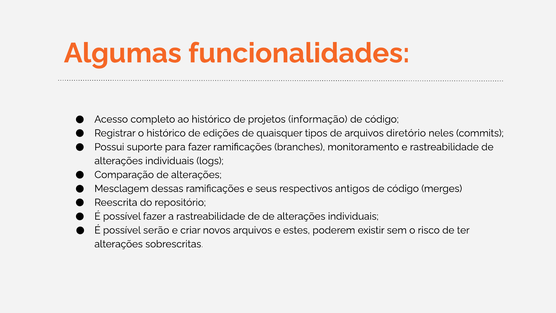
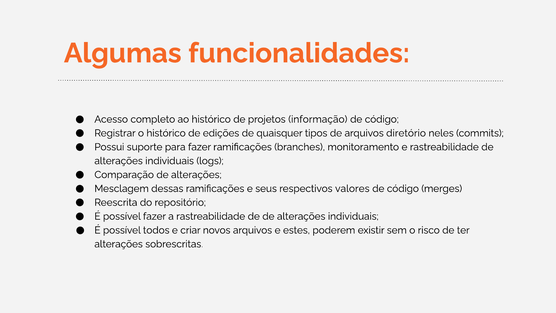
antigos: antigos -> valores (352, 188)
serão: serão -> todos (156, 230)
